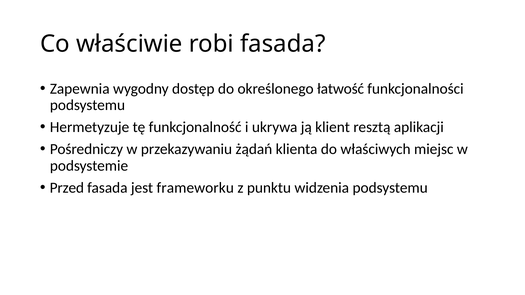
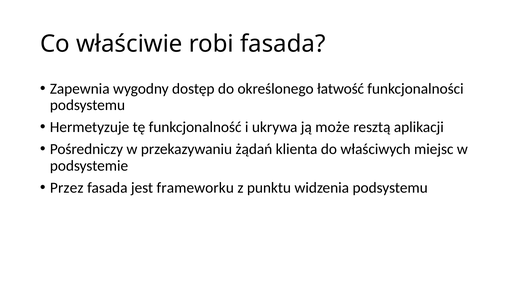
klient: klient -> może (332, 127)
Przed: Przed -> Przez (67, 188)
